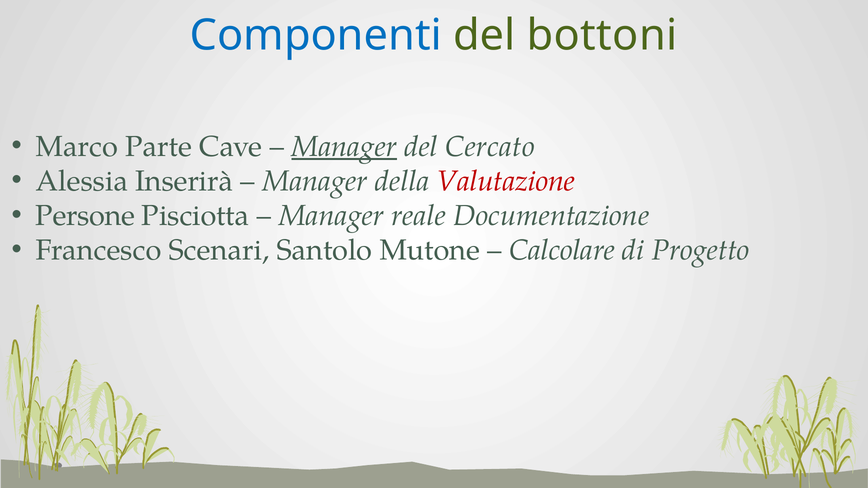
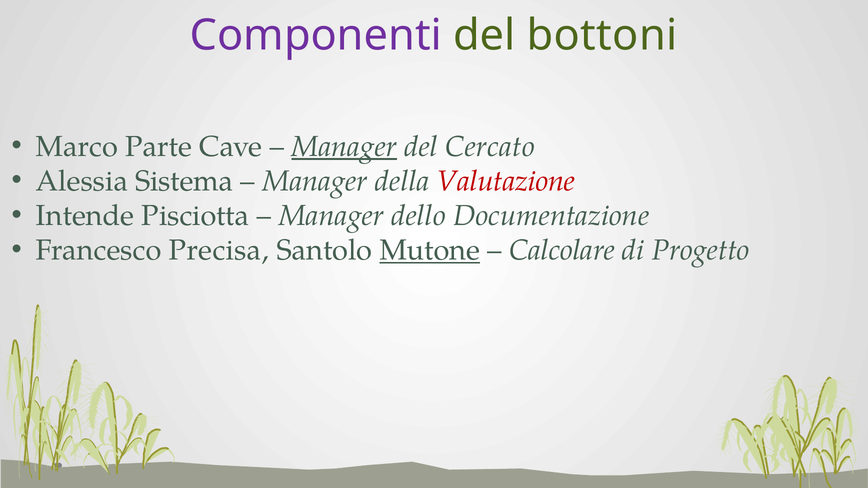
Componenti colour: blue -> purple (316, 35)
Inserirà: Inserirà -> Sistema (184, 181)
Persone: Persone -> Intende (85, 216)
reale: reale -> dello (419, 216)
Scenari: Scenari -> Precisa (219, 250)
Mutone underline: none -> present (430, 250)
